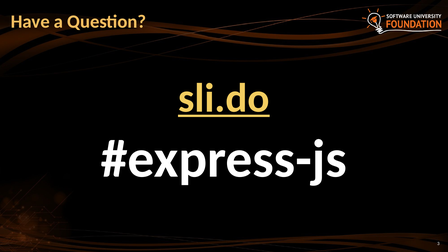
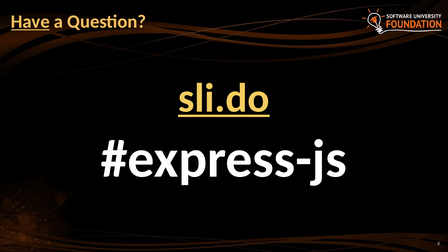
Have underline: none -> present (30, 22)
